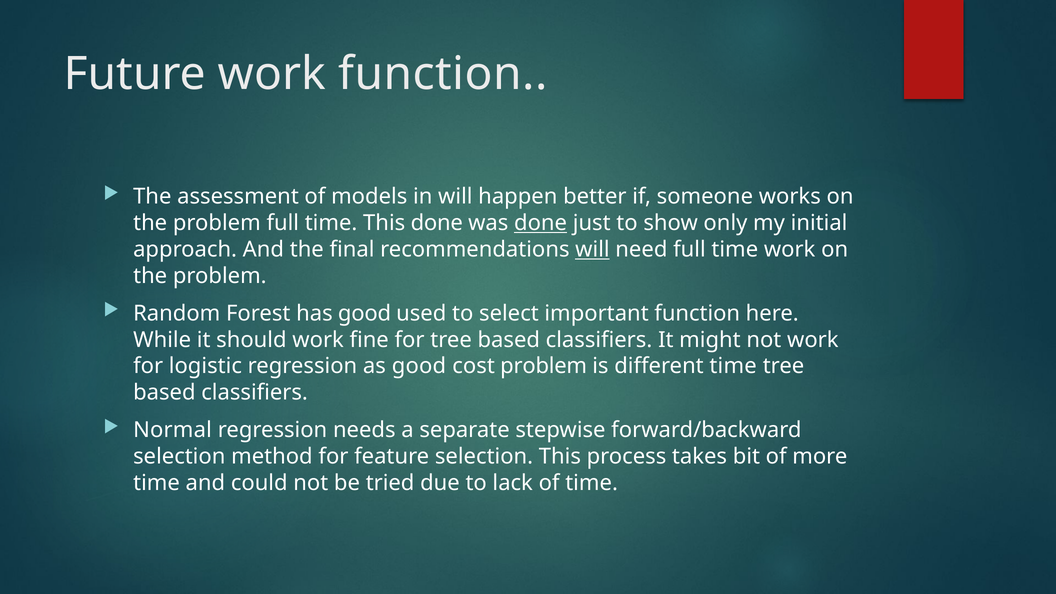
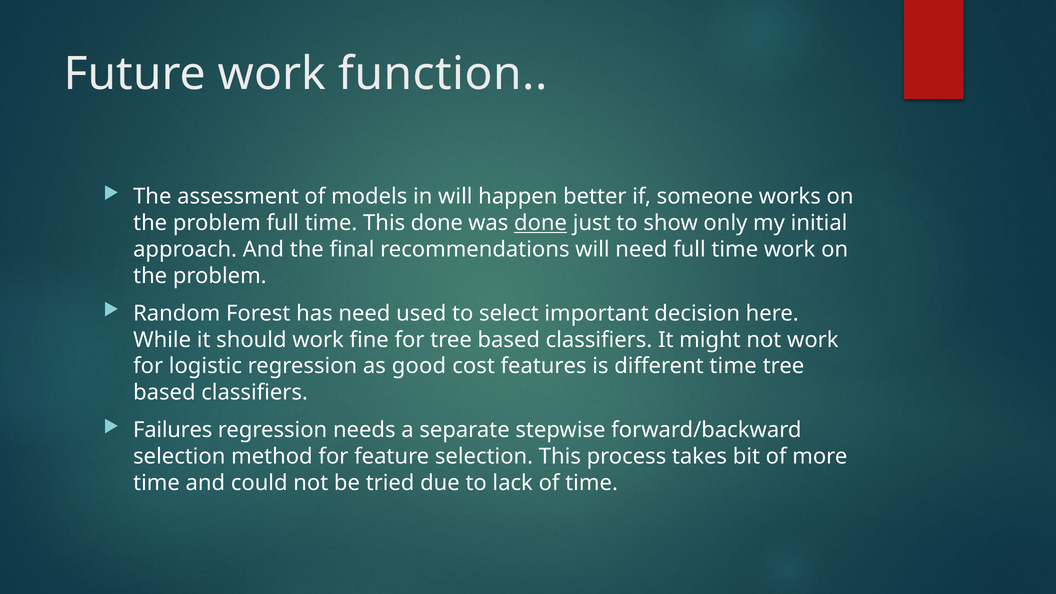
will underline: present -> none (592, 249)
has good: good -> need (364, 313)
important function: function -> decision (697, 313)
cost problem: problem -> features (544, 366)
Normal: Normal -> Failures (173, 430)
